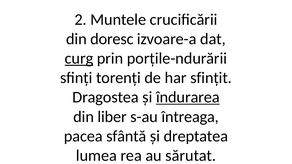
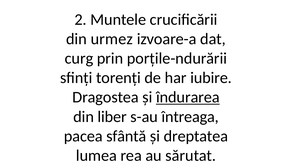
doresc: doresc -> urmez (112, 39)
curg underline: present -> none (79, 58)
sfințit: sfințit -> iubire (211, 78)
